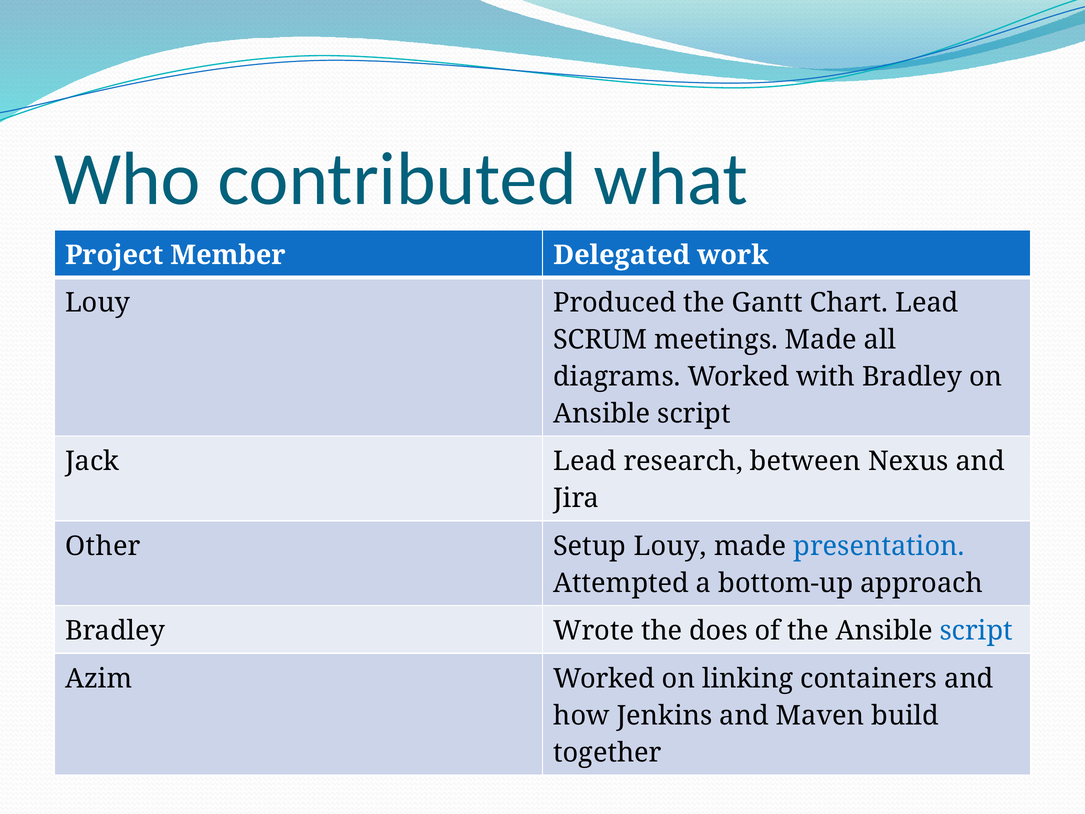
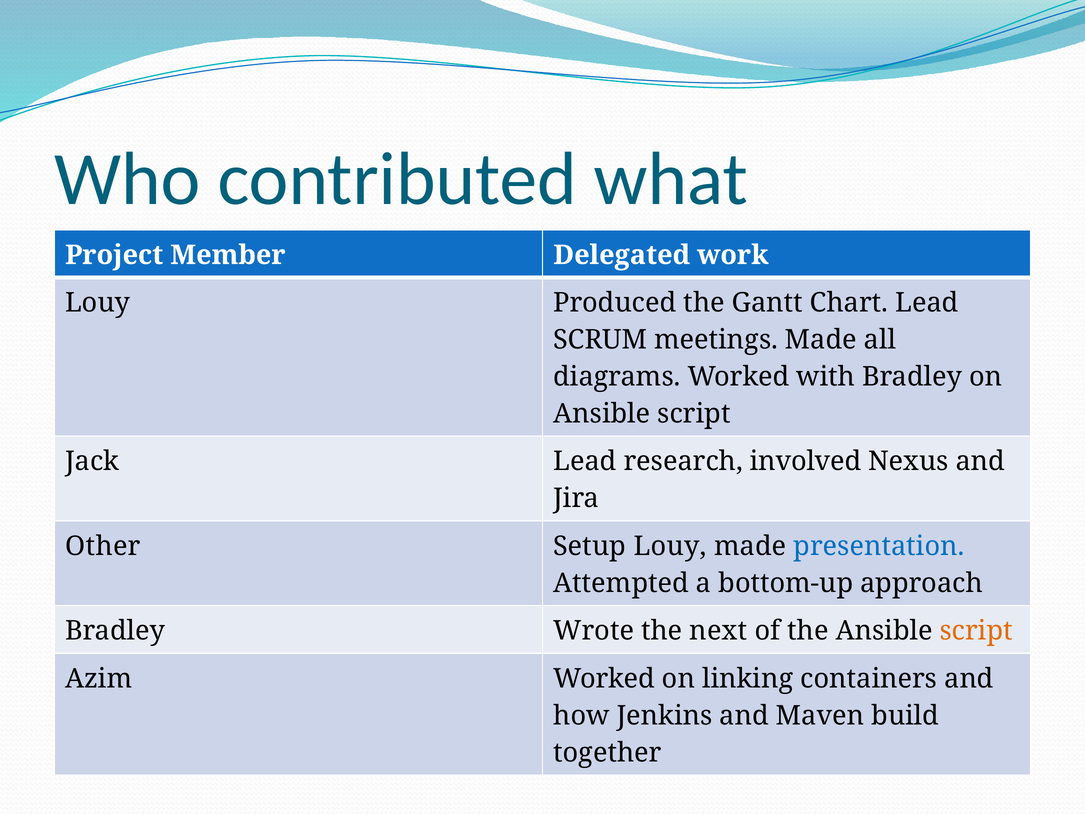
between: between -> involved (806, 461)
does: does -> next (718, 631)
script colour: blue -> orange (976, 631)
